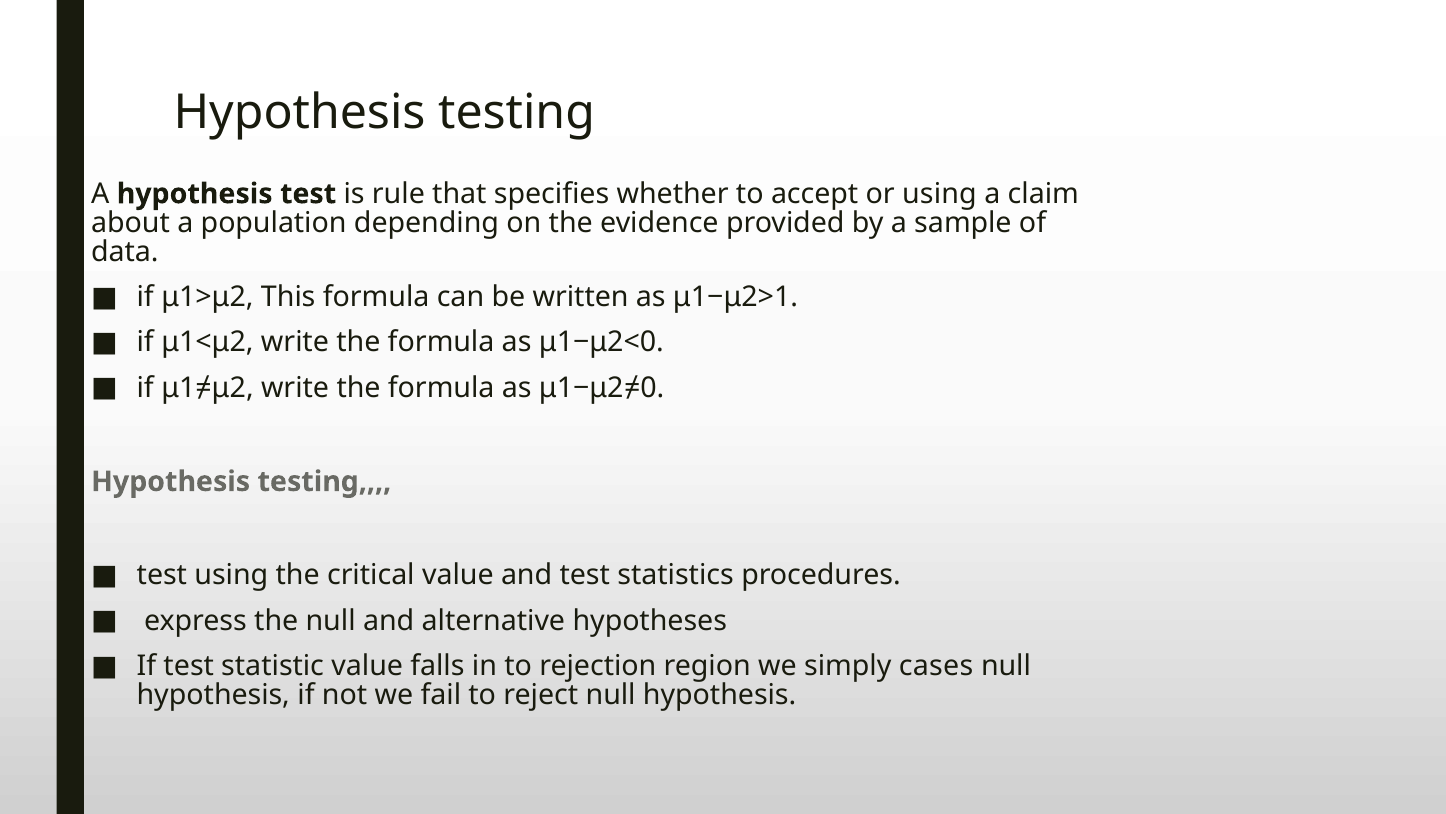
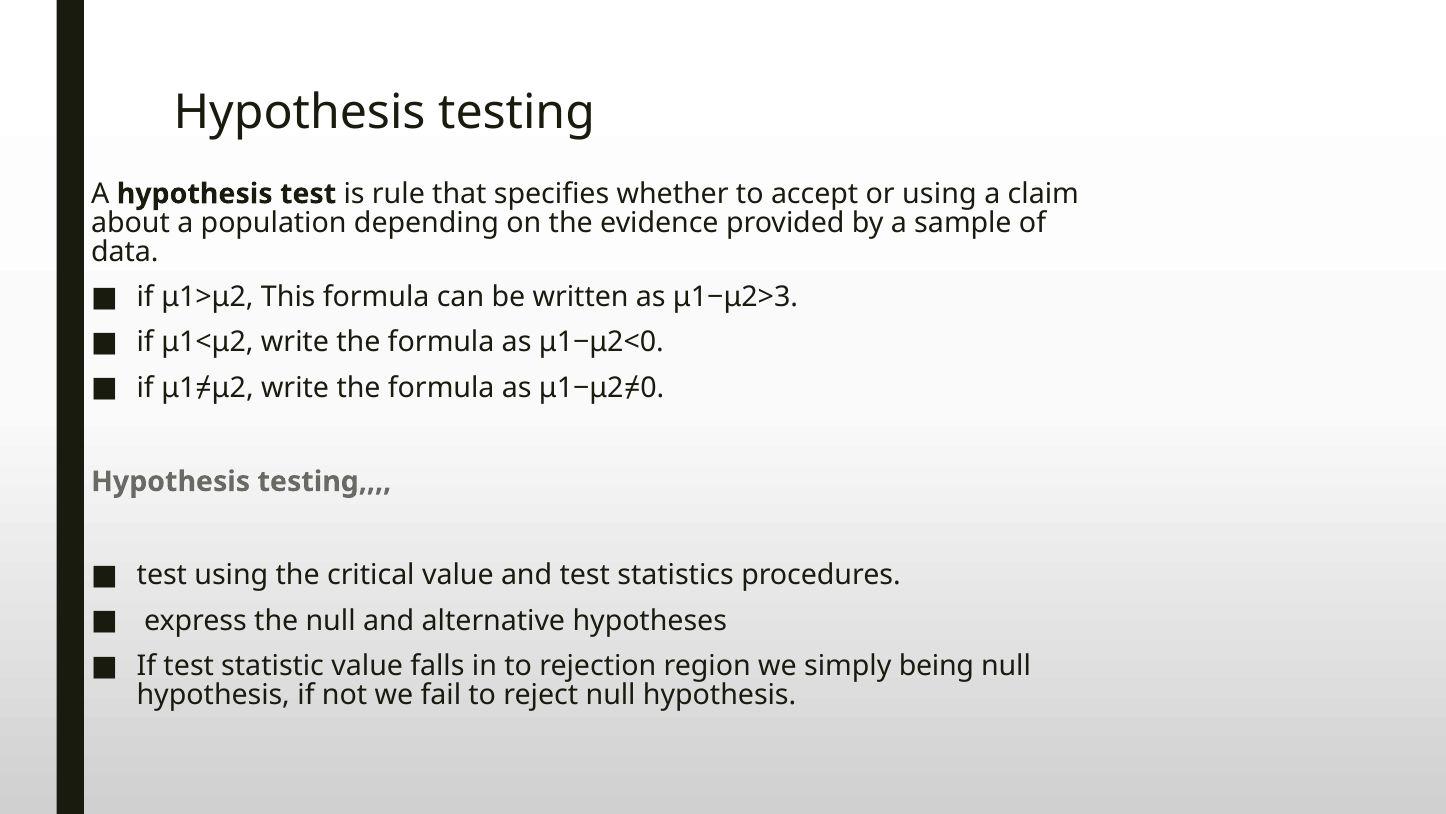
μ1−μ2>1: μ1−μ2>1 -> μ1−μ2>3 (736, 297)
cases: cases -> being (936, 665)
